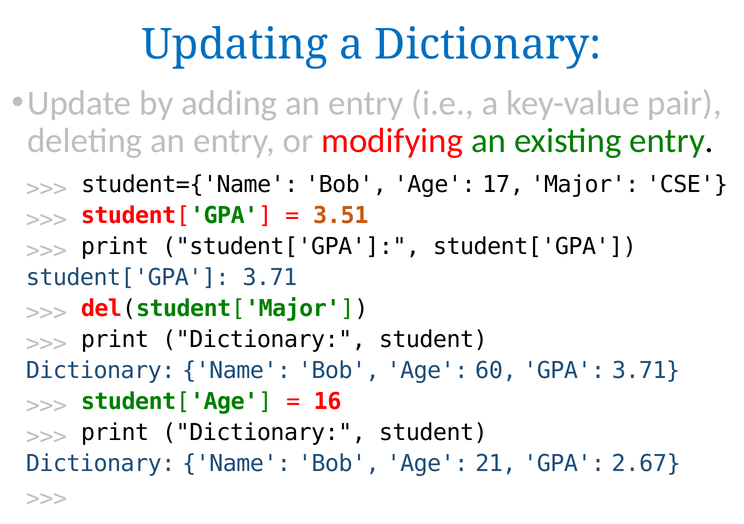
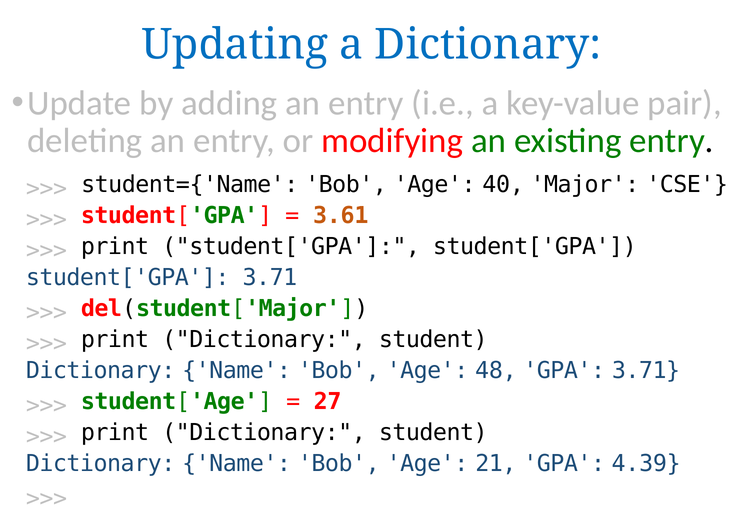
17: 17 -> 40 (503, 185)
3.51: 3.51 -> 3.61 (341, 216)
60: 60 -> 48 (496, 371)
16: 16 -> 27 (328, 402)
2.67: 2.67 -> 4.39 (646, 464)
